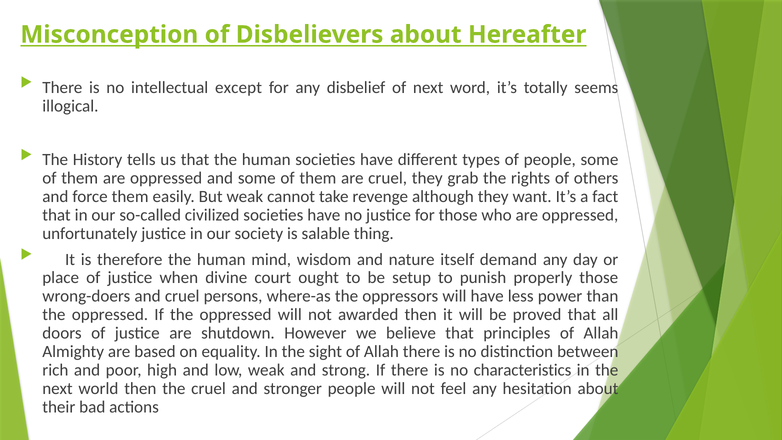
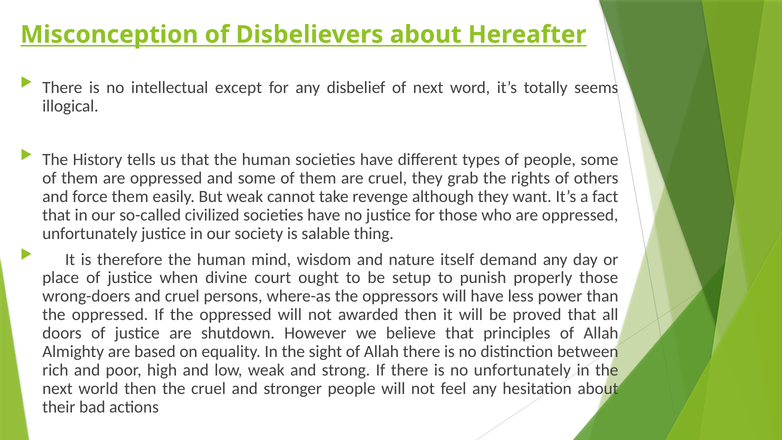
no characteristics: characteristics -> unfortunately (522, 370)
